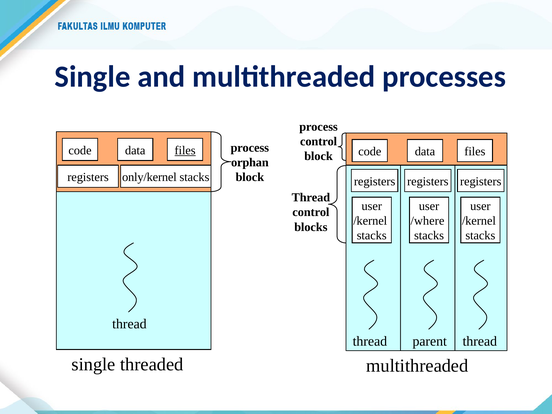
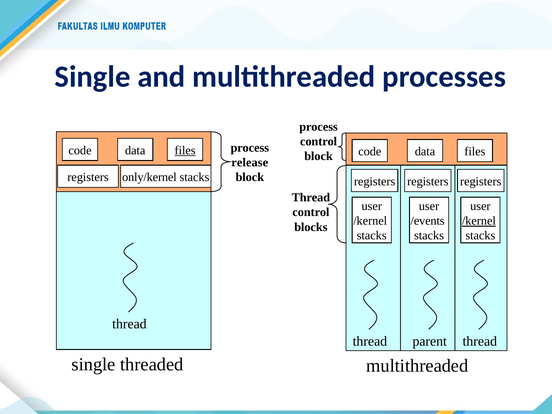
orphan: orphan -> release (250, 162)
/where: /where -> /events (428, 221)
/kernel underline: none -> present (479, 221)
